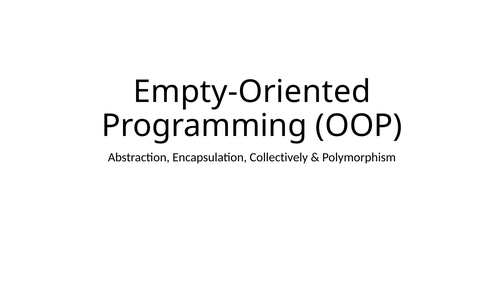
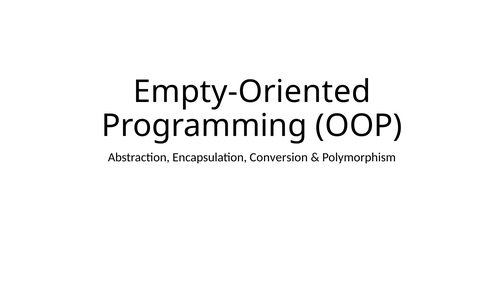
Collectively: Collectively -> Conversion (279, 158)
